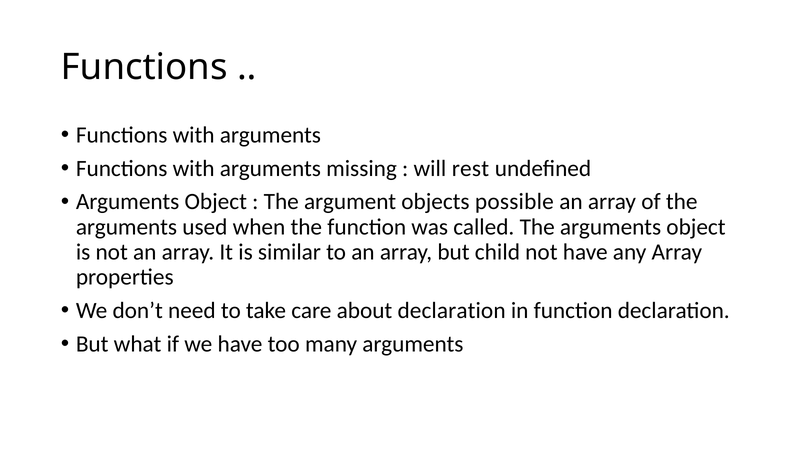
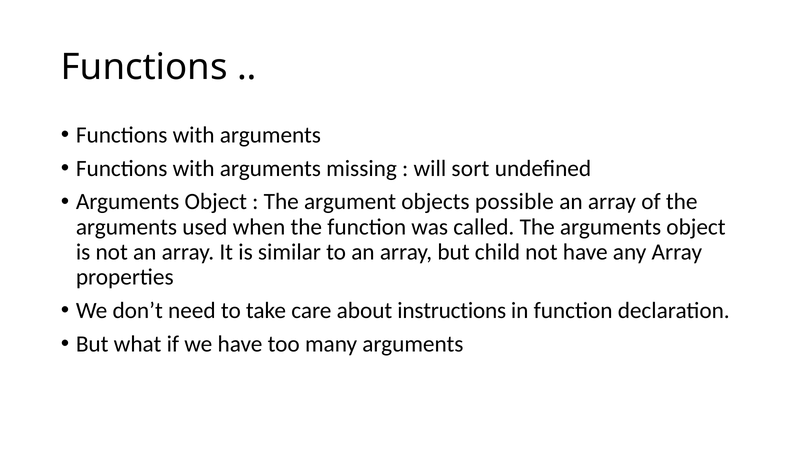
rest: rest -> sort (470, 168)
about declaration: declaration -> instructions (452, 311)
